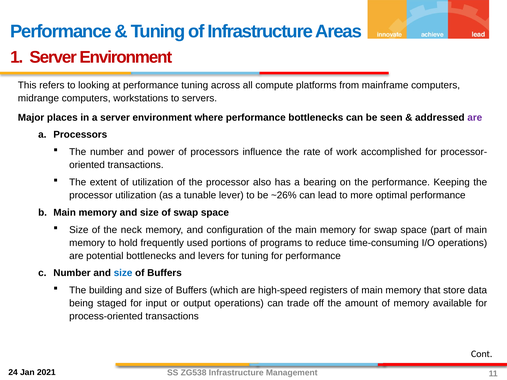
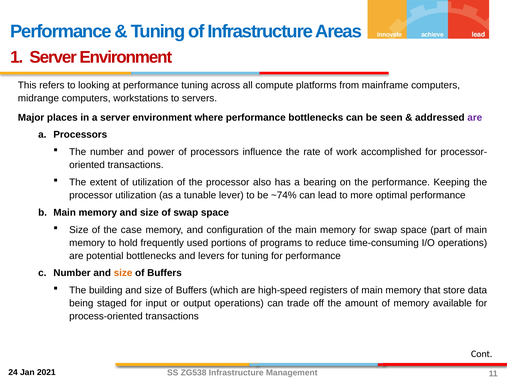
~26%: ~26% -> ~74% (284, 195)
neck: neck -> case (131, 230)
size colour: blue -> orange (123, 273)
